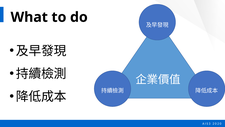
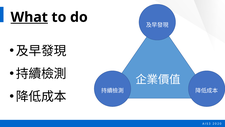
What underline: none -> present (29, 17)
